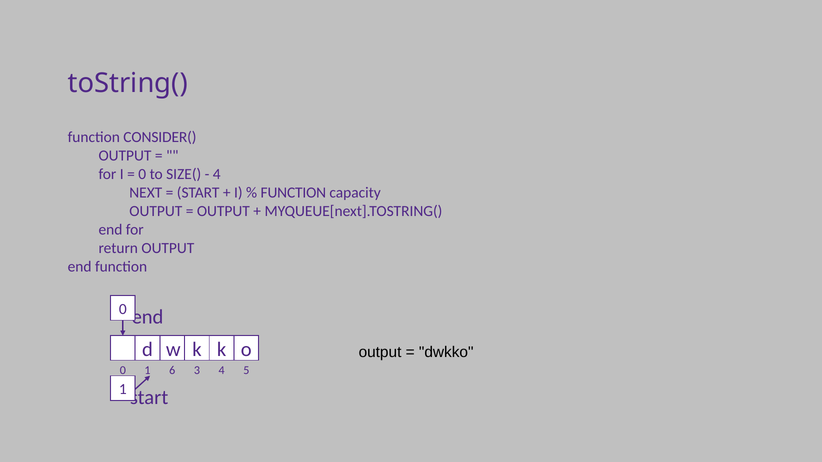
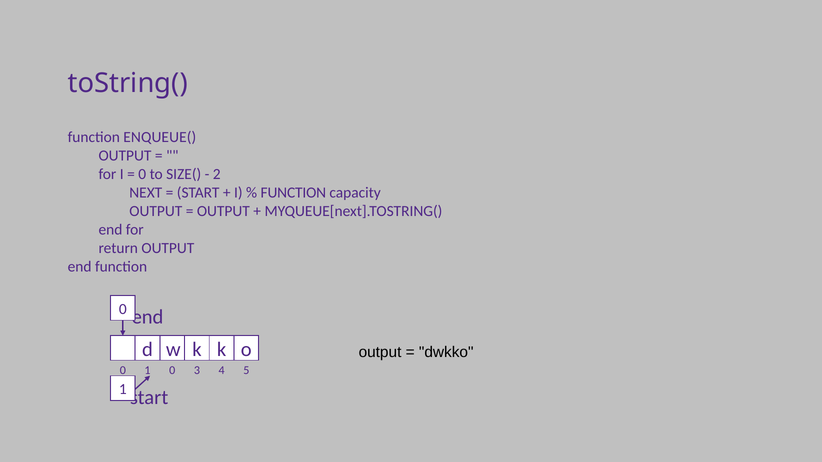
CONSIDER(: CONSIDER( -> ENQUEUE( (160, 137)
4: 4 -> 2 (217, 174)
6: 6 -> 0 (172, 371)
